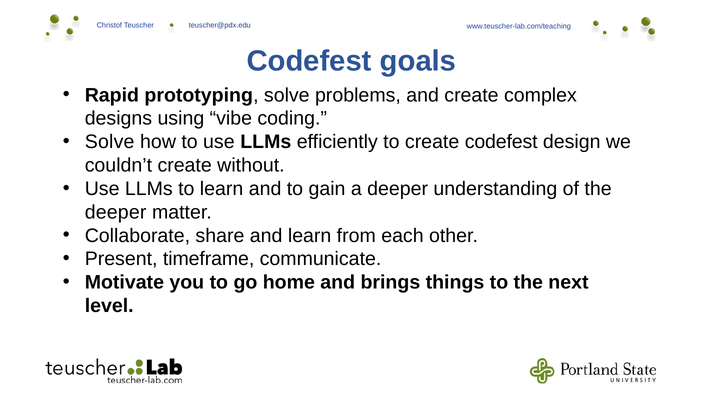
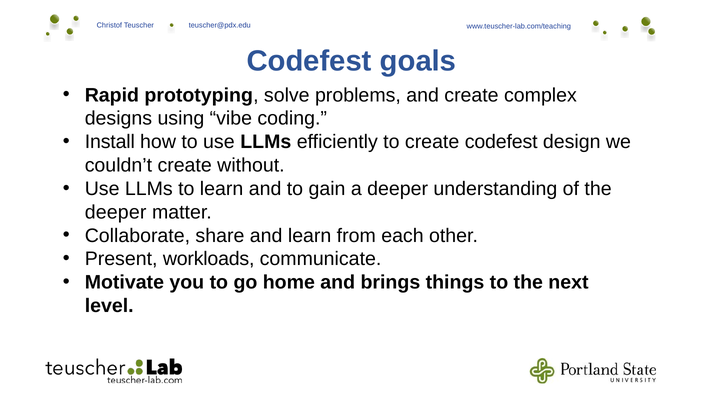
Solve: Solve -> Install (110, 142)
timeframe: timeframe -> workloads (209, 259)
